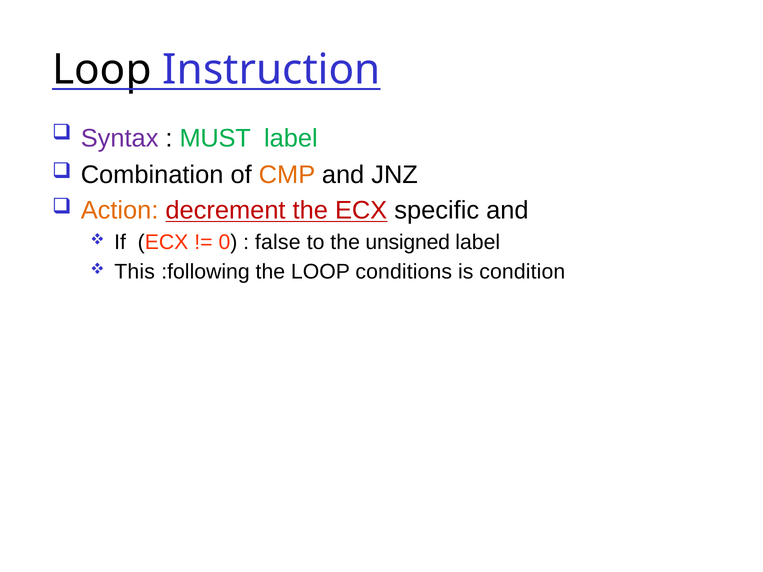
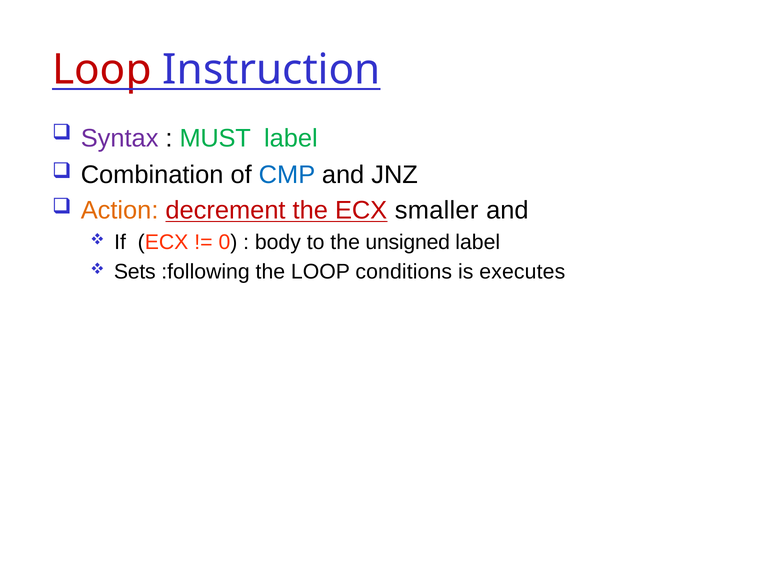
Loop colour: black -> red (102, 70)
CMP colour: orange -> blue (287, 175)
specific: specific -> smaller (437, 210)
false: false -> body (278, 242)
This: This -> Sets (135, 272)
condition: condition -> executes (522, 272)
